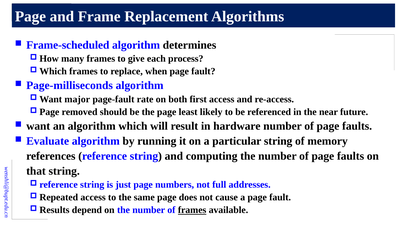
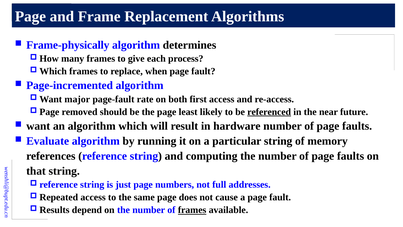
Frame-scheduled: Frame-scheduled -> Frame-physically (68, 45)
Page-milliseconds: Page-milliseconds -> Page-incremented (70, 85)
referenced underline: none -> present (269, 112)
